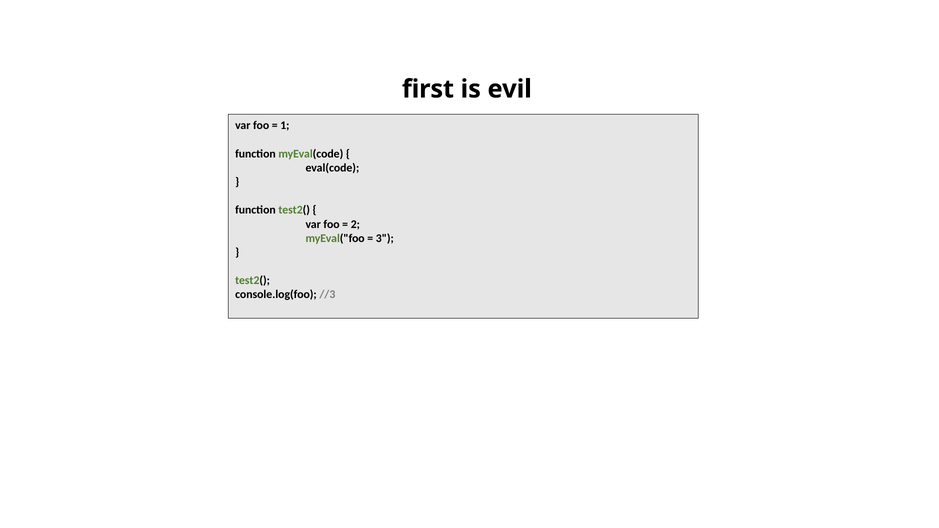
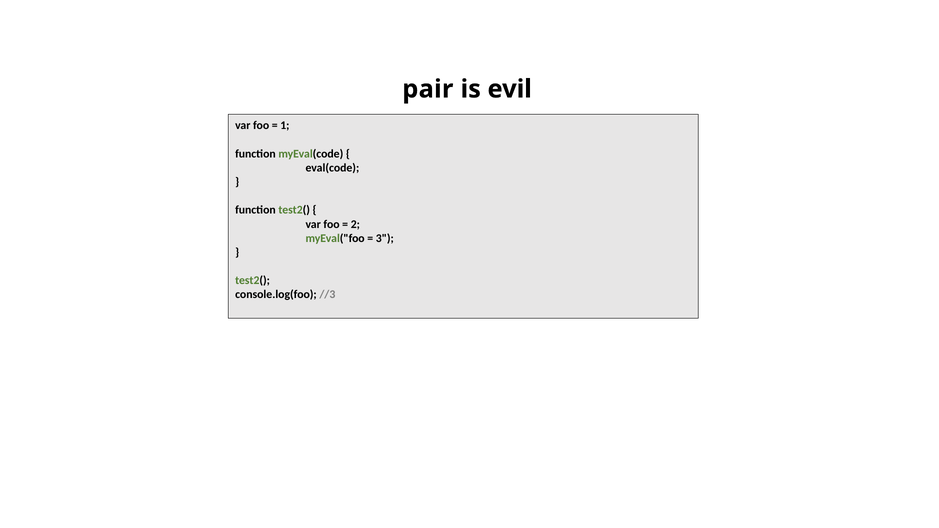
first: first -> pair (428, 89)
